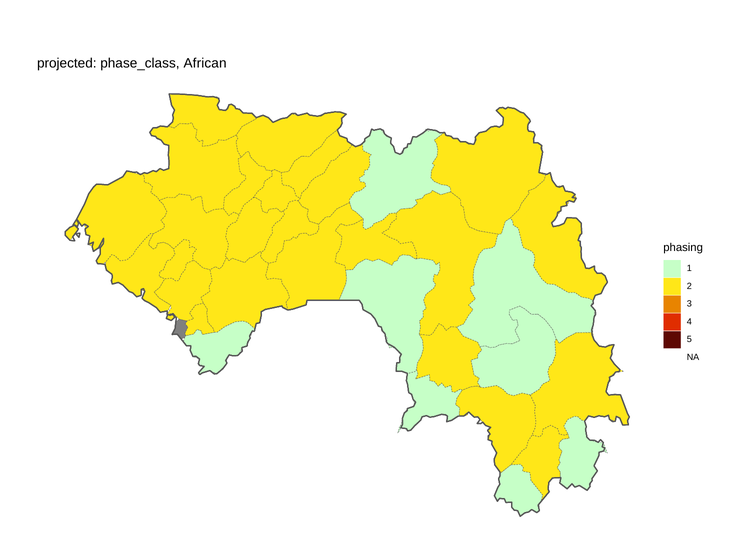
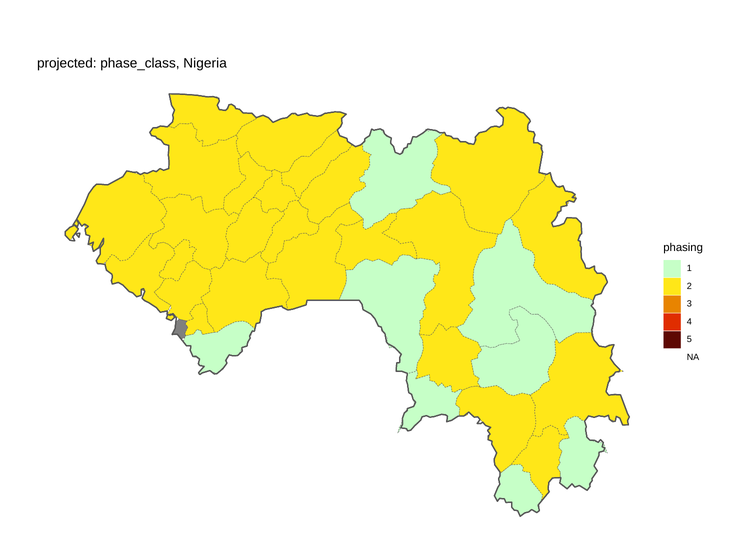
African: African -> Nigeria (205, 63)
